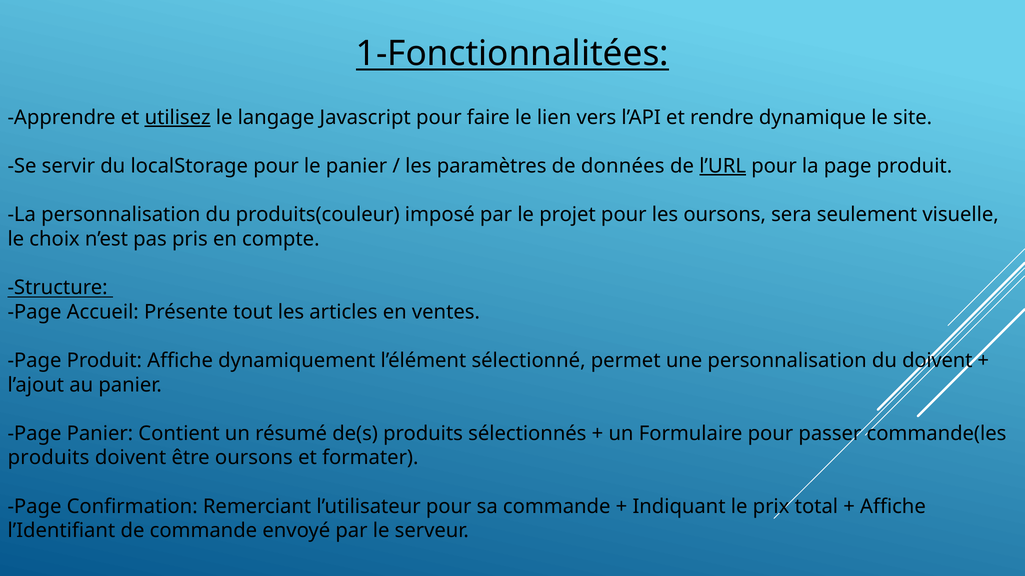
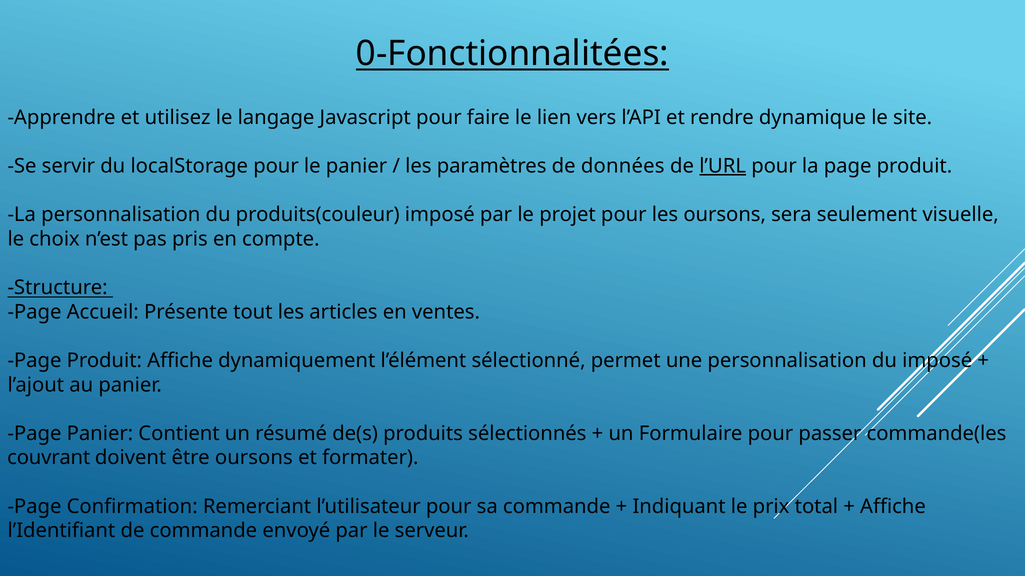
1-Fonctionnalitées: 1-Fonctionnalitées -> 0-Fonctionnalitées (512, 53)
utilisez underline: present -> none (178, 118)
du doivent: doivent -> imposé (937, 361)
produits: produits -> couvrant (49, 458)
